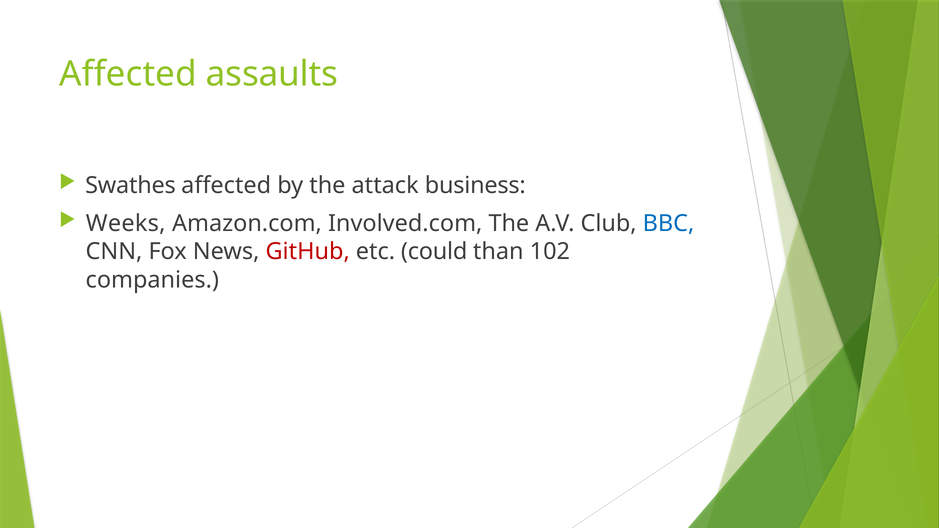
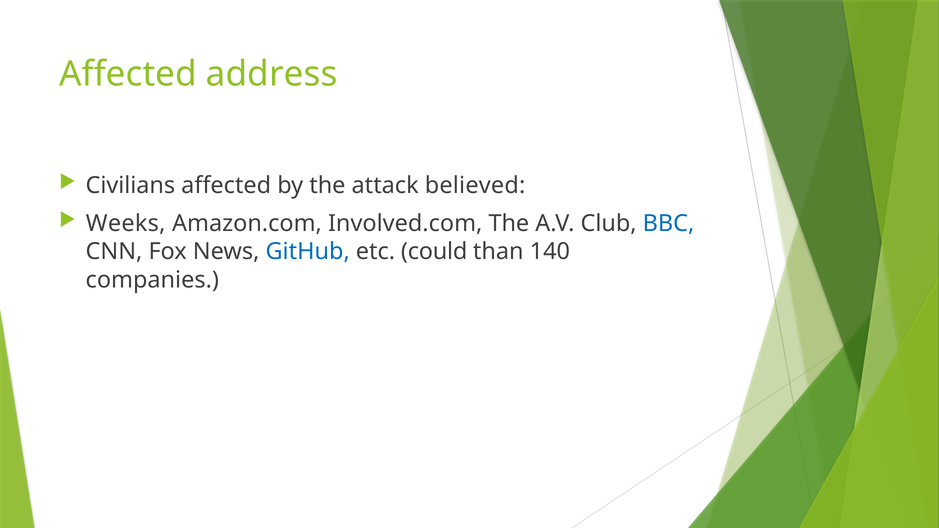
assaults: assaults -> address (272, 74)
Swathes: Swathes -> Civilians (130, 186)
business: business -> believed (475, 186)
GitHub colour: red -> blue (308, 252)
102: 102 -> 140 (550, 252)
